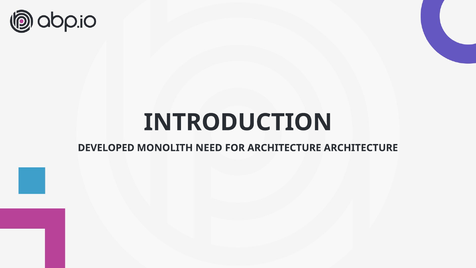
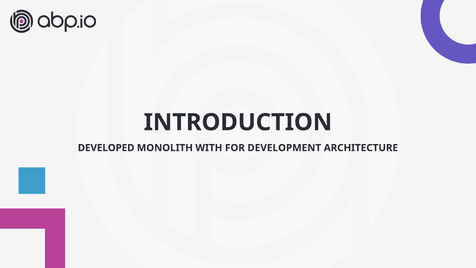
NEED: NEED -> WITH (209, 148)
FOR ARCHITECTURE: ARCHITECTURE -> DEVELOPMENT (284, 148)
